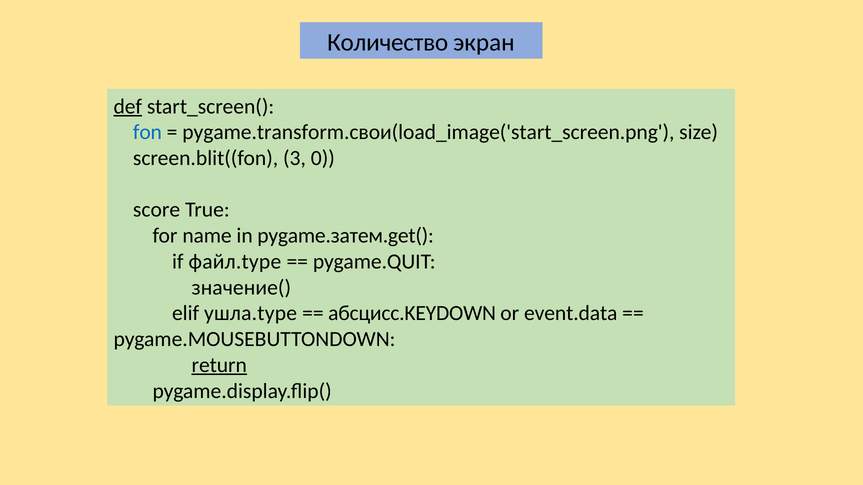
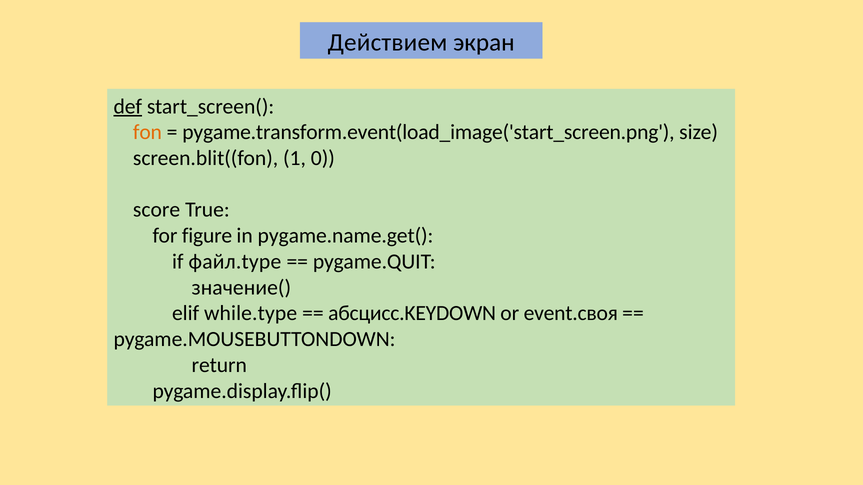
Количество: Количество -> Действием (387, 42)
fon colour: blue -> orange (147, 132)
pygame.transform.свои(load_image('start_screen.png: pygame.transform.свои(load_image('start_screen.png -> pygame.transform.event(load_image('start_screen.png (428, 132)
3: 3 -> 1 (294, 158)
name: name -> figure (207, 236)
pygame.затем.get(: pygame.затем.get( -> pygame.name.get( (345, 236)
ушла.type: ушла.type -> while.type (251, 314)
event.data: event.data -> event.своя (571, 314)
return underline: present -> none (219, 365)
